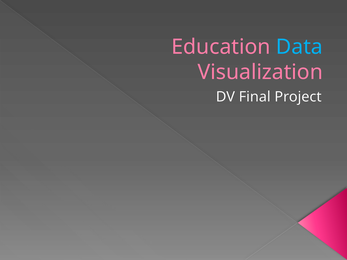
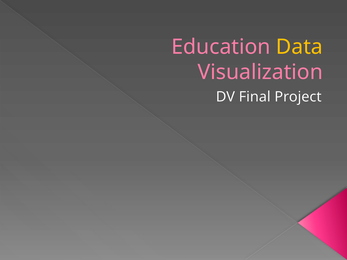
Data colour: light blue -> yellow (299, 47)
